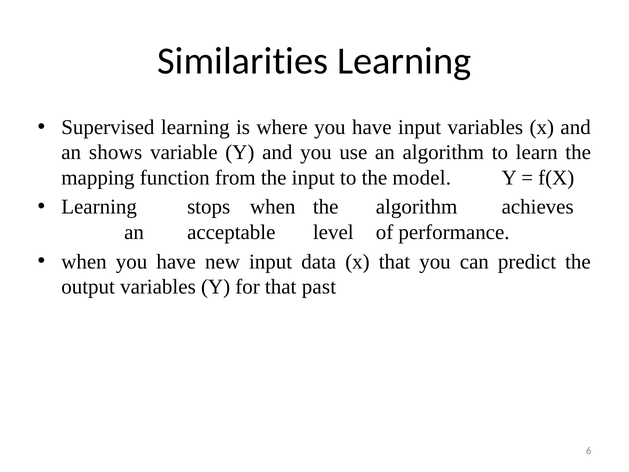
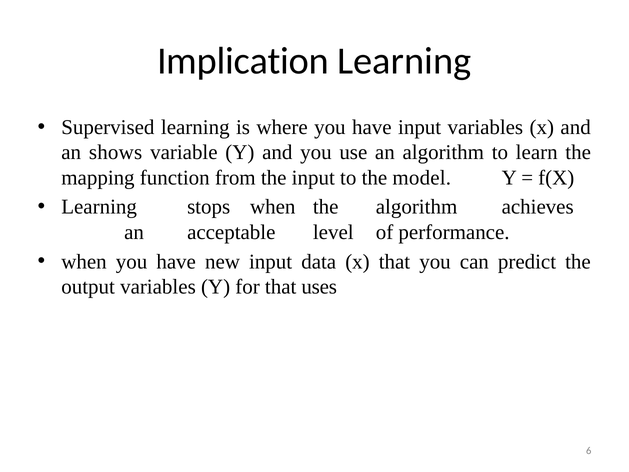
Similarities: Similarities -> Implication (243, 61)
past: past -> uses (319, 287)
